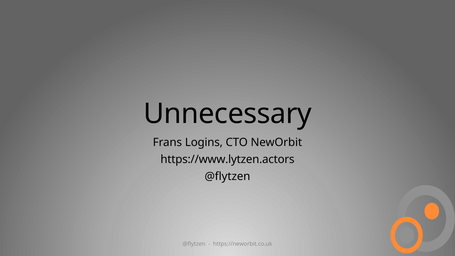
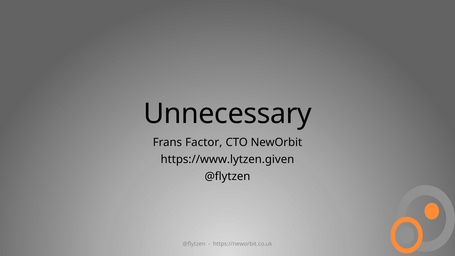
Logins: Logins -> Factor (204, 142)
https://www.lytzen.actors: https://www.lytzen.actors -> https://www.lytzen.given (227, 159)
